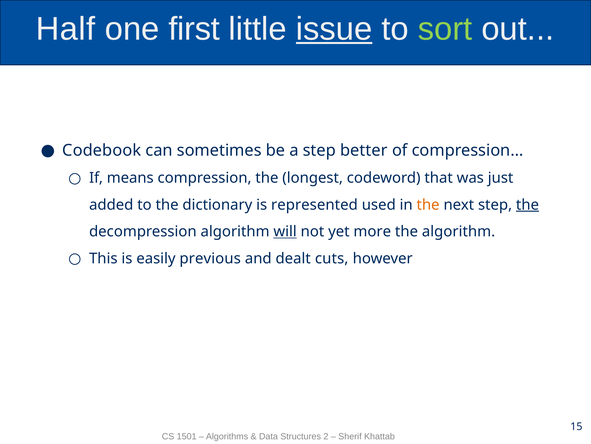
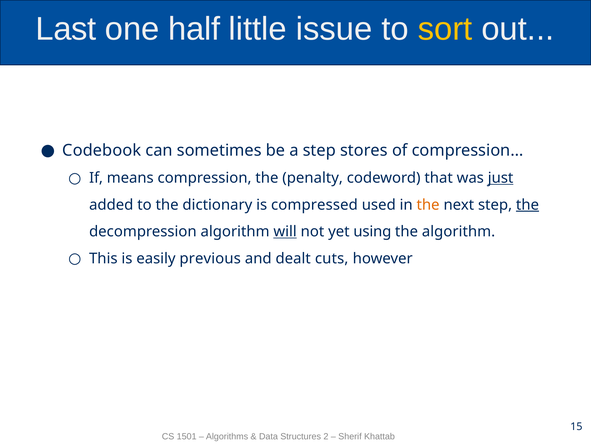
Half: Half -> Last (66, 29)
first: first -> half (194, 29)
issue underline: present -> none (334, 29)
sort colour: light green -> yellow (445, 29)
better: better -> stores (364, 150)
longest: longest -> penalty (313, 178)
just underline: none -> present (501, 178)
represented: represented -> compressed (314, 205)
more: more -> using (372, 231)
